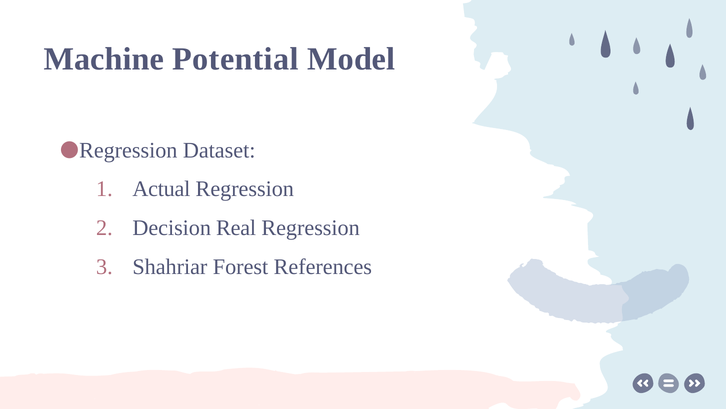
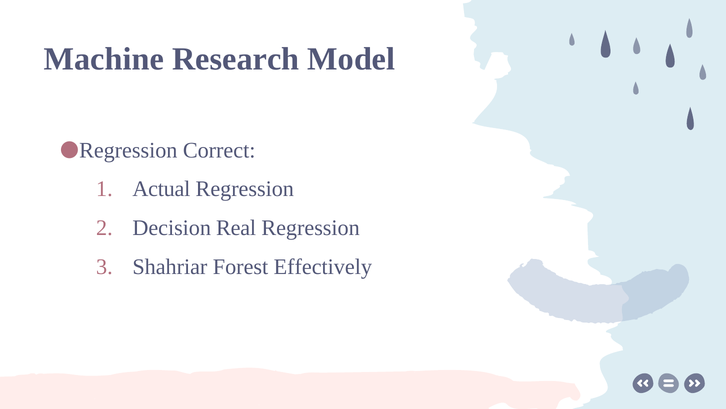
Potential: Potential -> Research (236, 59)
Dataset: Dataset -> Correct (219, 150)
References: References -> Effectively (323, 266)
